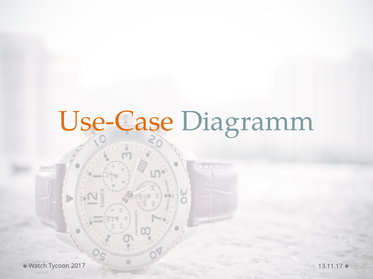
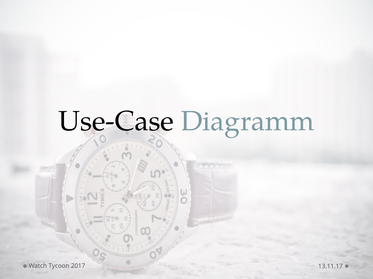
Use-Case colour: orange -> black (116, 121)
